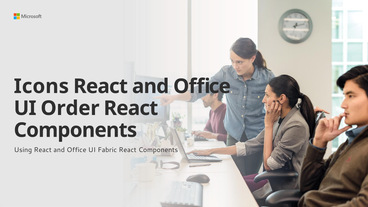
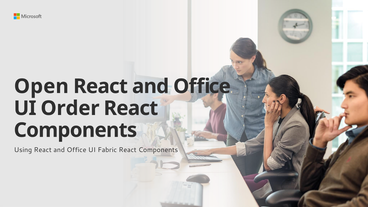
Icons: Icons -> Open (41, 86)
